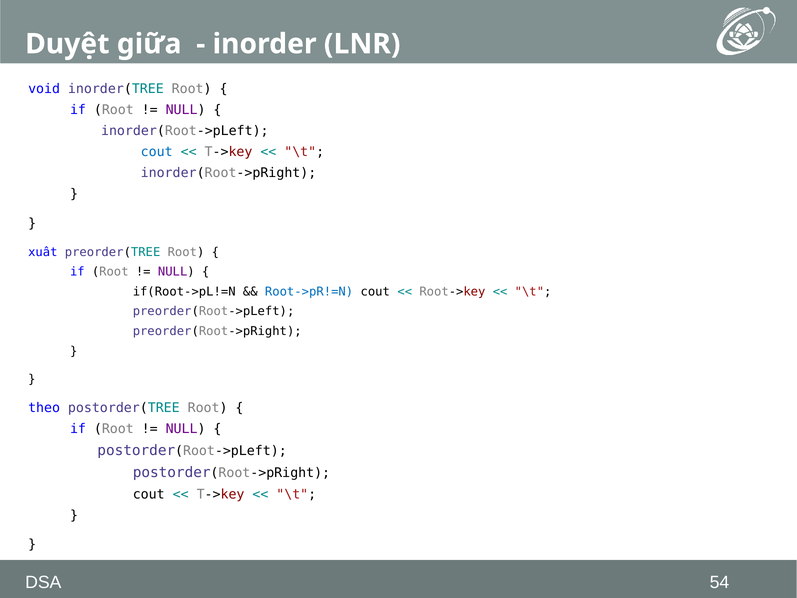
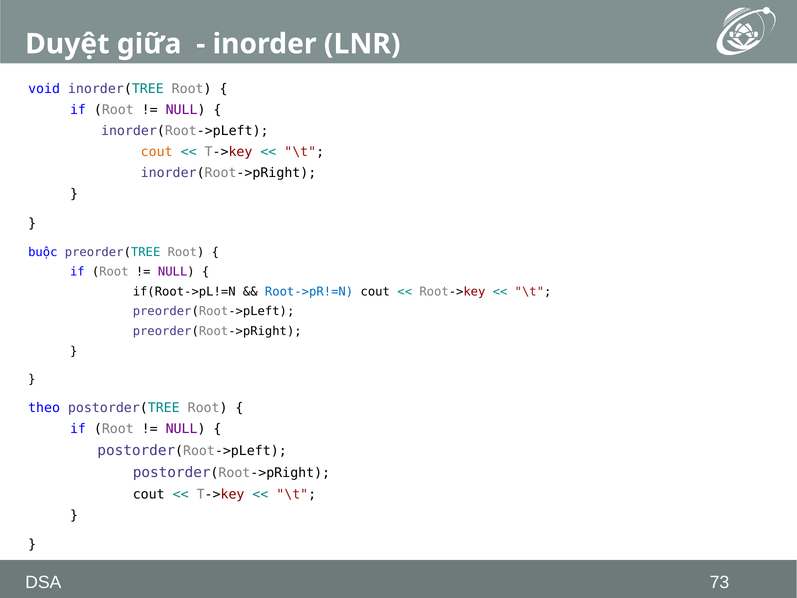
cout colour: blue -> orange (157, 152)
xuất: xuất -> buộc (43, 252)
54: 54 -> 73 (720, 582)
